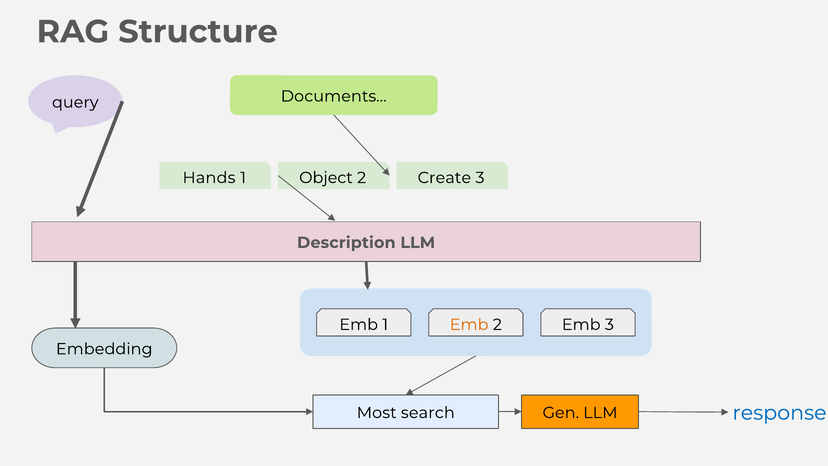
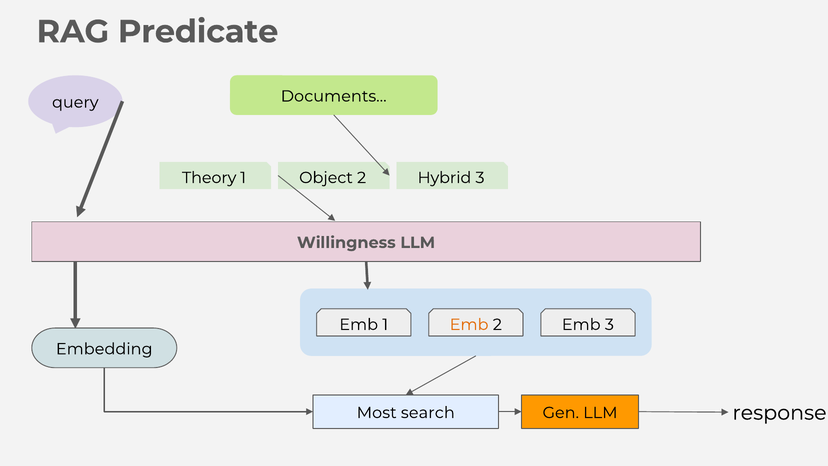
Structure: Structure -> Predicate (198, 32)
Hands: Hands -> Theory (209, 178)
Create: Create -> Hybrid (444, 178)
Description: Description -> Willingness (346, 243)
response colour: blue -> black (780, 413)
